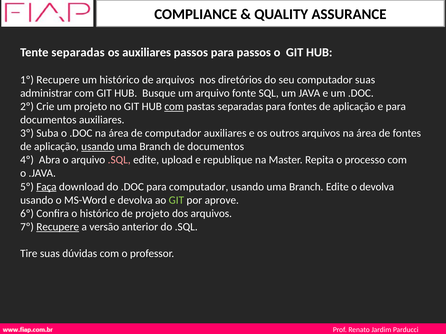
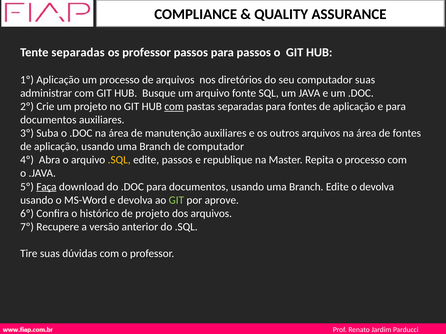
os auxiliares: auxiliares -> professor (147, 53)
1º Recupere: Recupere -> Aplicação (58, 80)
um histórico: histórico -> processo (120, 80)
de computador: computador -> manutenção (173, 133)
usando underline: present -> none (98, 147)
de documentos: documentos -> computador (216, 147)
.SQL colour: pink -> yellow (119, 160)
edite upload: upload -> passos (177, 160)
.DOC para computador: computador -> documentos (199, 187)
Recupere underline: present -> none (58, 227)
